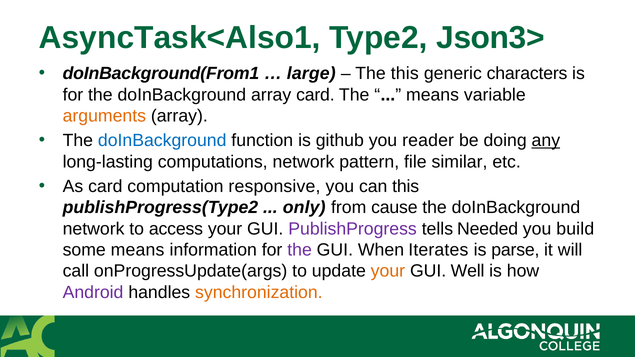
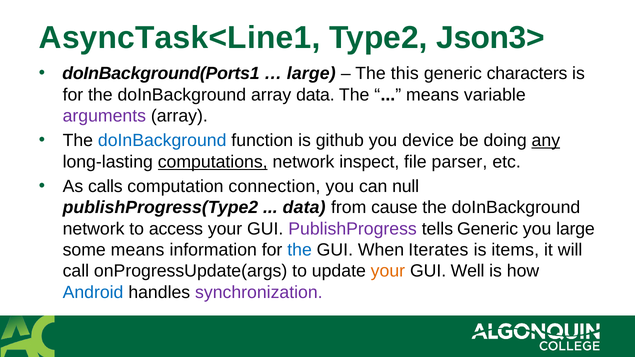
AsyncTask<Also1: AsyncTask<Also1 -> AsyncTask<Line1 (180, 38)
doInBackground(From1: doInBackground(From1 -> doInBackground(Ports1 (161, 74)
array card: card -> data (315, 95)
arguments colour: orange -> purple (104, 116)
reader: reader -> device (428, 141)
computations underline: none -> present (213, 162)
pattern: pattern -> inspect (369, 162)
similar: similar -> parser (459, 162)
As card: card -> calls (105, 187)
responsive: responsive -> connection (274, 187)
can this: this -> null (406, 187)
only: only -> data (304, 208)
tells Needed: Needed -> Generic (488, 229)
you build: build -> large (575, 229)
the colour: purple -> blue (300, 250)
parse: parse -> items (515, 250)
Android colour: purple -> blue (93, 292)
synchronization colour: orange -> purple (259, 292)
